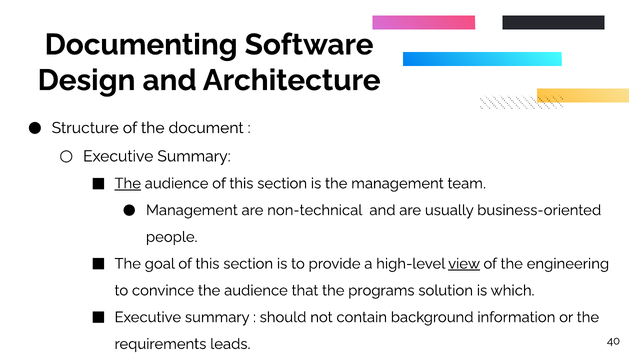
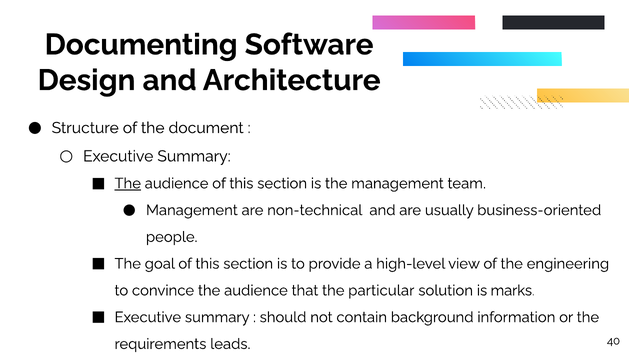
view underline: present -> none (464, 264)
programs: programs -> particular (381, 290)
which: which -> marks (513, 290)
